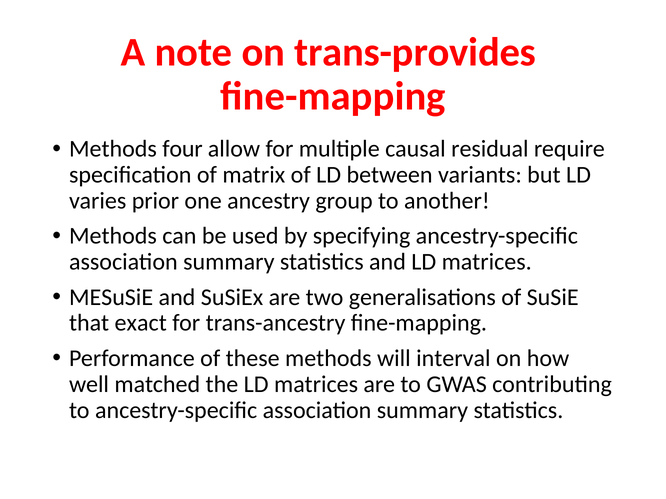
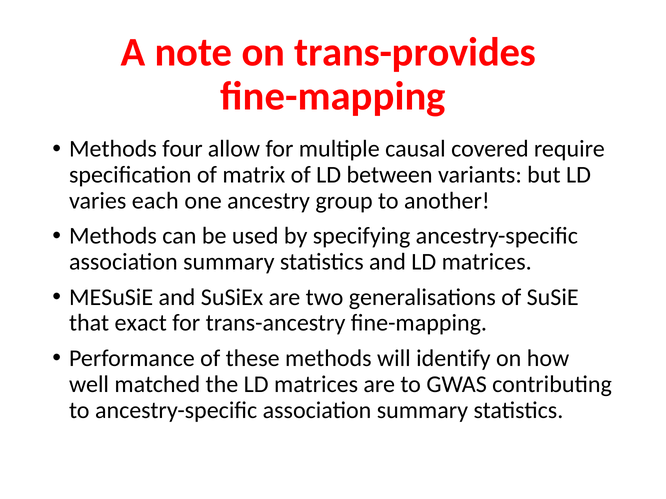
residual: residual -> covered (490, 149)
prior: prior -> each (155, 201)
interval: interval -> identify (453, 359)
